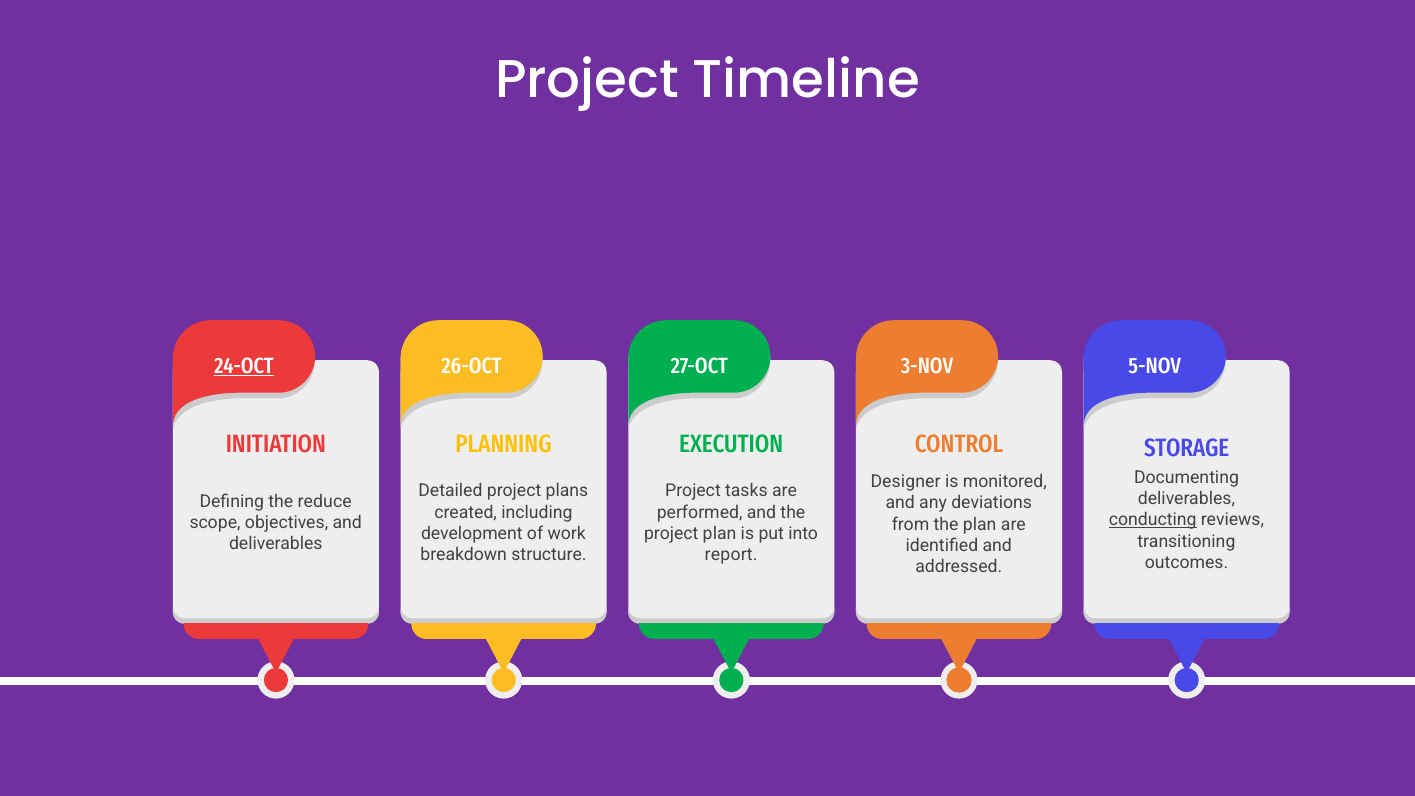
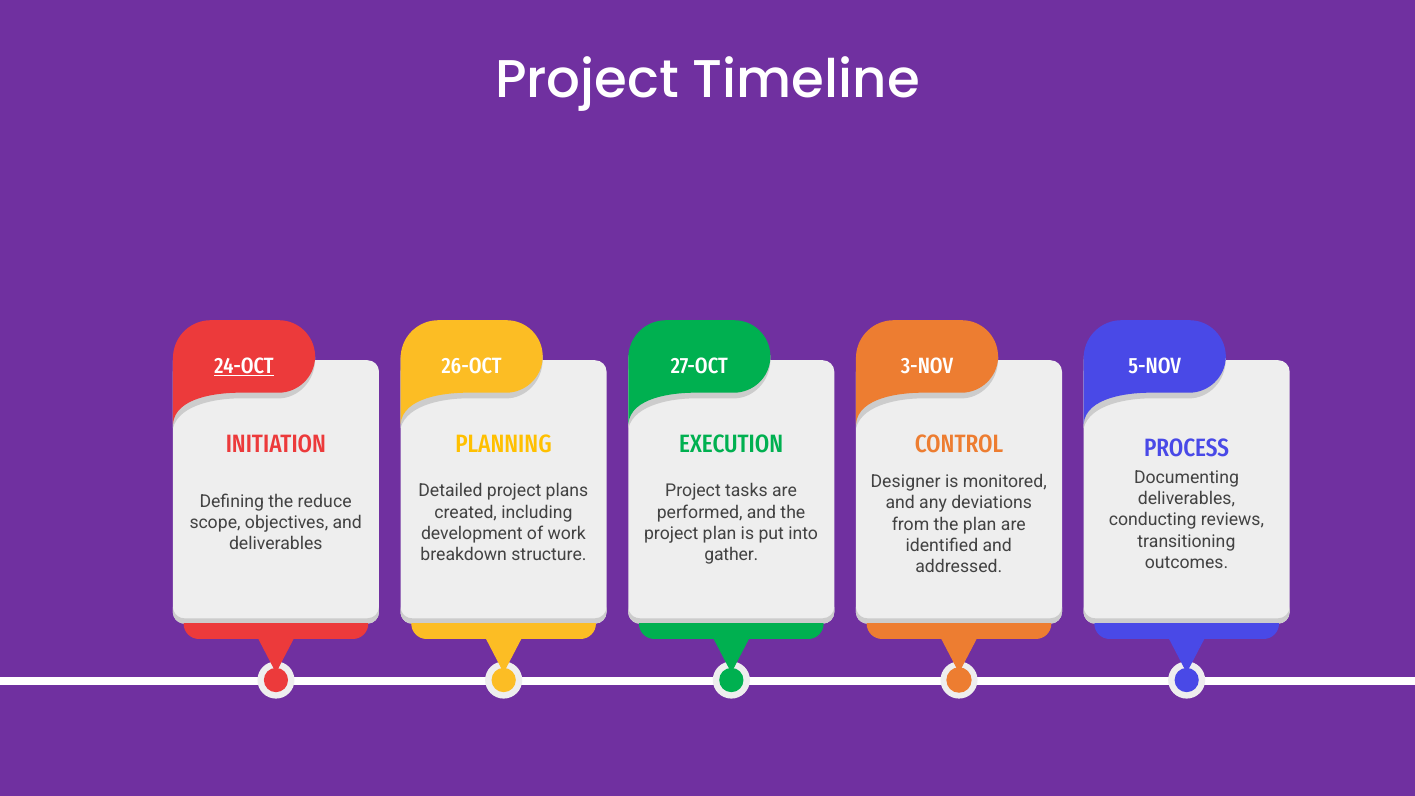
STORAGE: STORAGE -> PROCESS (1187, 448)
conducting underline: present -> none (1153, 520)
report: report -> gather (731, 555)
